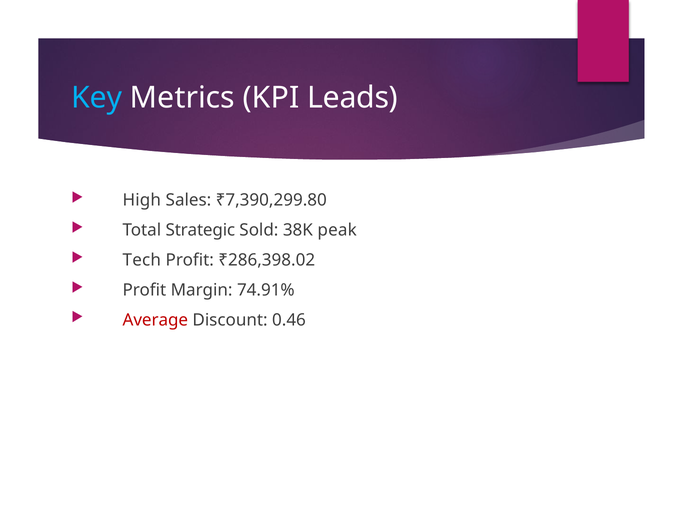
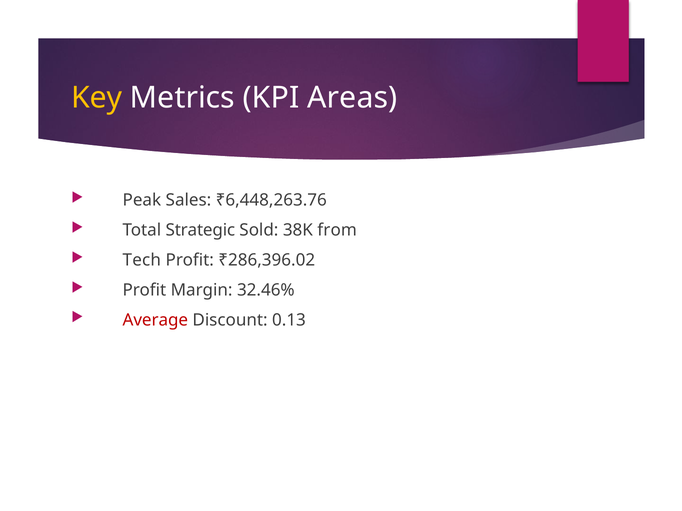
Key colour: light blue -> yellow (97, 98)
Leads: Leads -> Areas (352, 98)
High: High -> Peak (142, 200)
₹7,390,299.80: ₹7,390,299.80 -> ₹6,448,263.76 (271, 200)
peak: peak -> from (337, 230)
₹286,398.02: ₹286,398.02 -> ₹286,396.02 (267, 260)
74.91%: 74.91% -> 32.46% (266, 290)
0.46: 0.46 -> 0.13 (289, 320)
